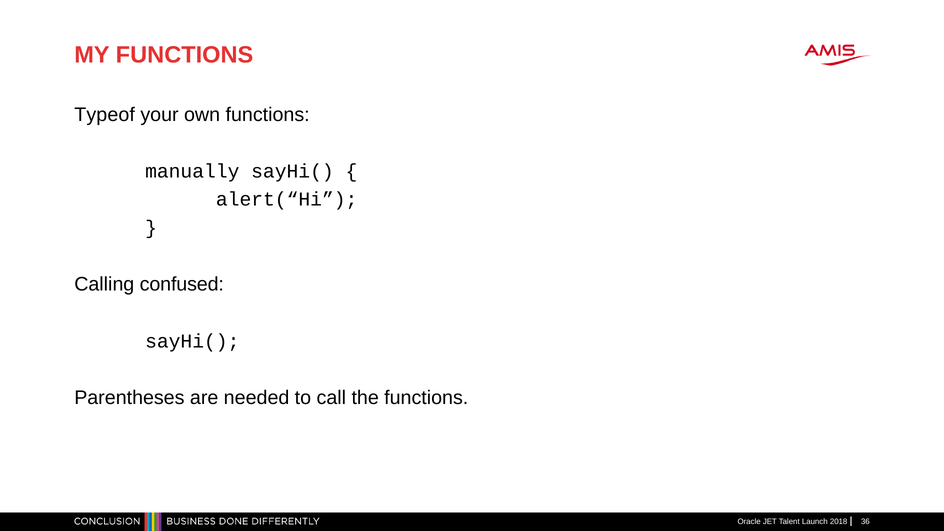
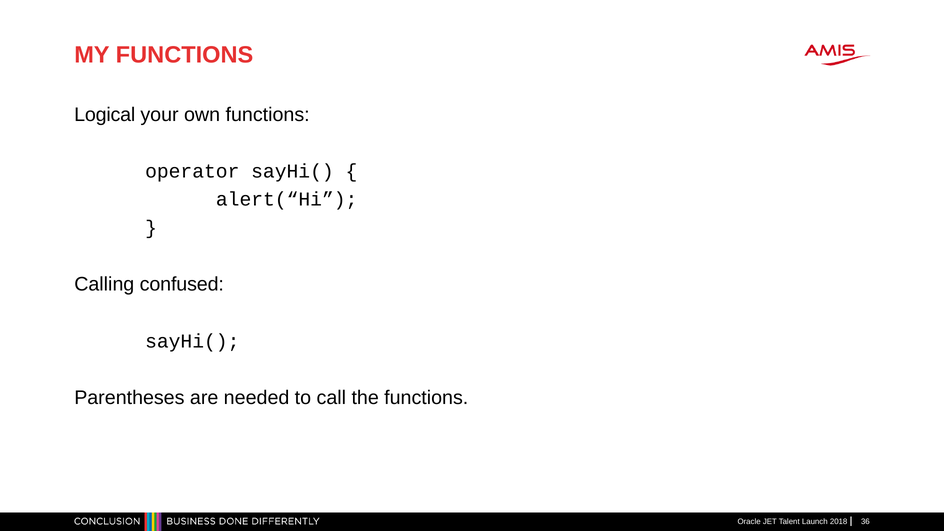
Typeof: Typeof -> Logical (105, 115)
manually: manually -> operator (192, 171)
